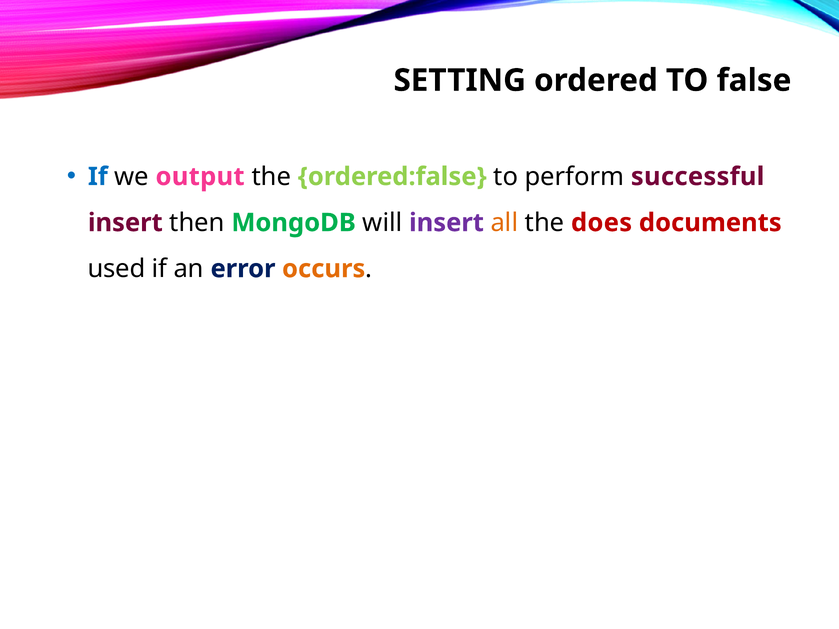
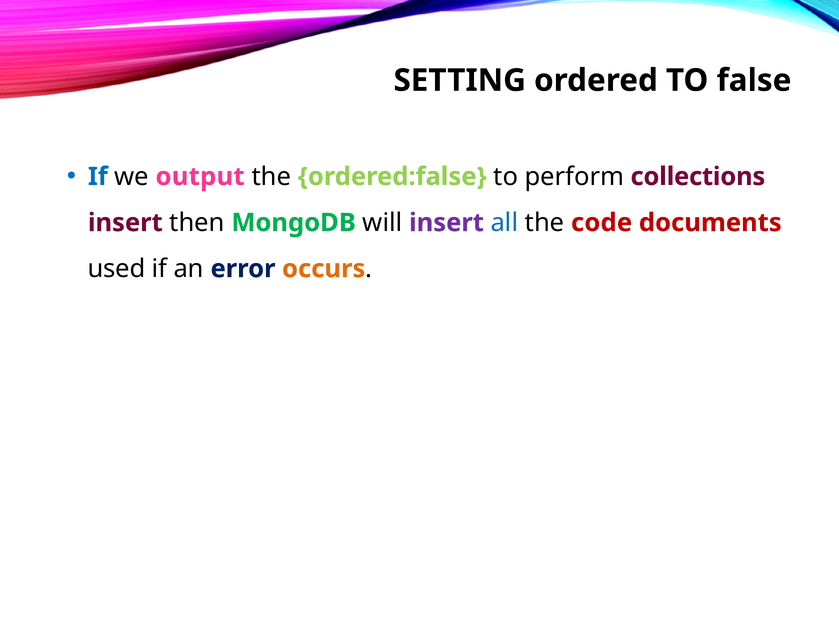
successful: successful -> collections (698, 177)
all colour: orange -> blue (504, 223)
does: does -> code (602, 223)
